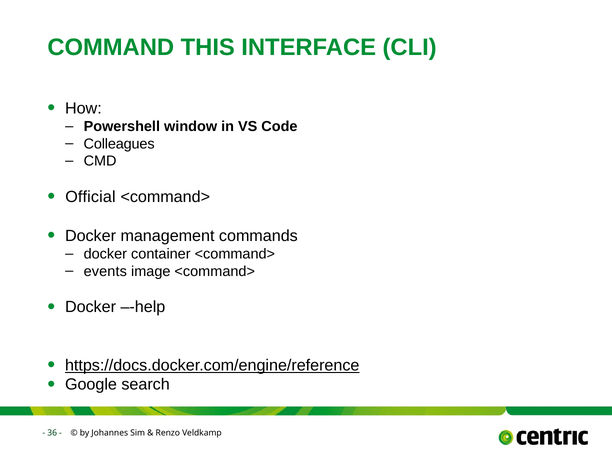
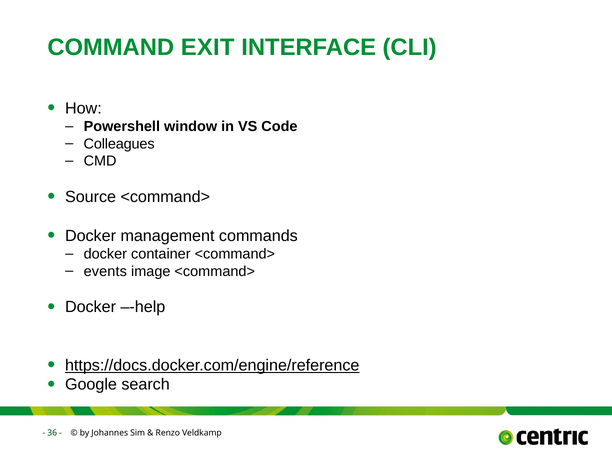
THIS: THIS -> EXIT (208, 48)
Official: Official -> Source (91, 197)
